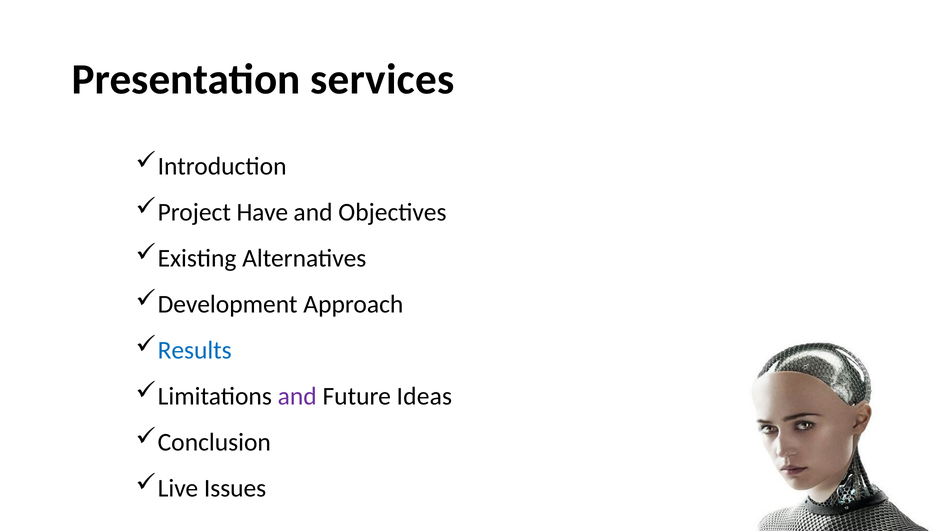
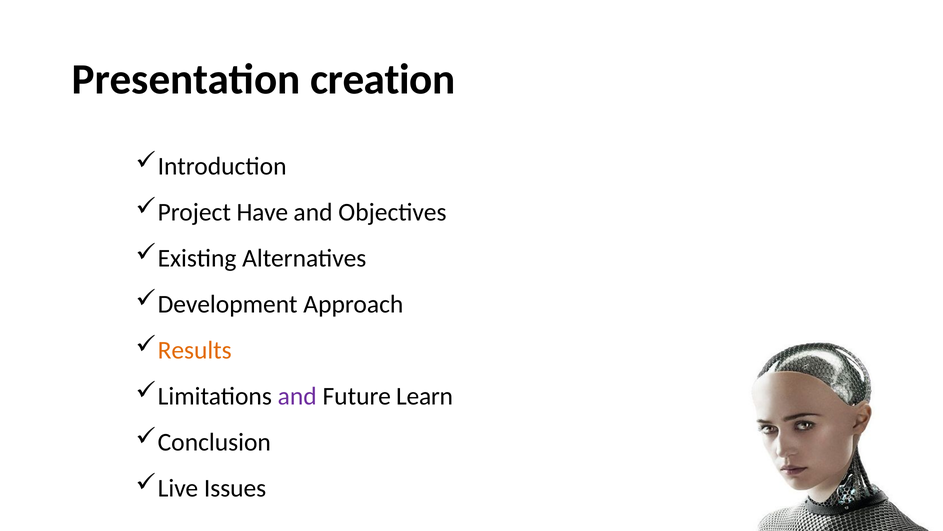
services: services -> creation (383, 79)
Results colour: blue -> orange (195, 350)
Ideas: Ideas -> Learn (425, 396)
